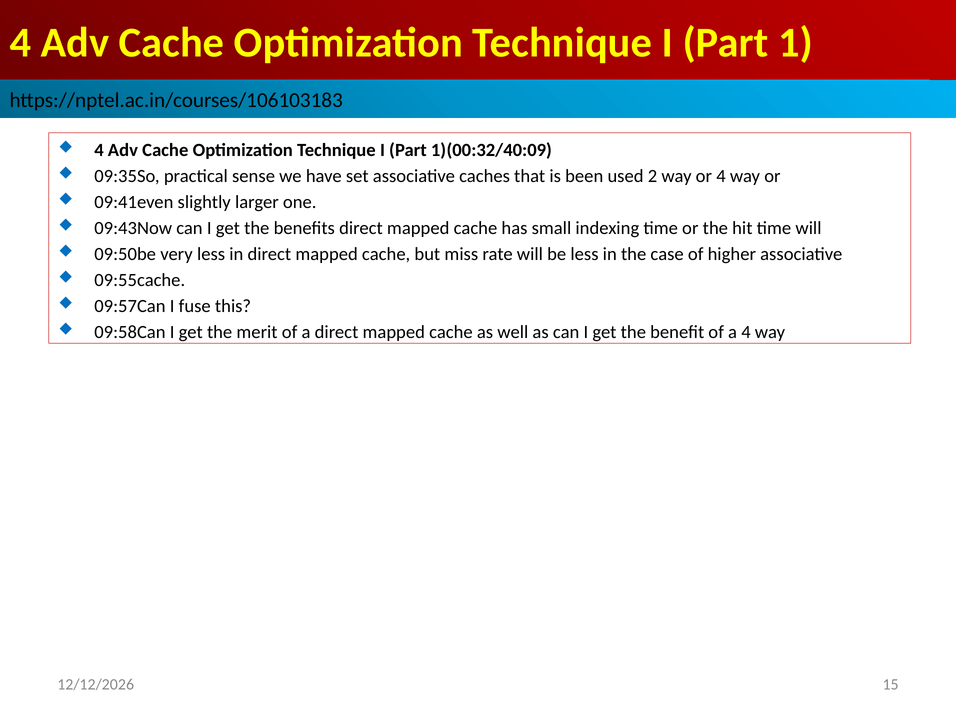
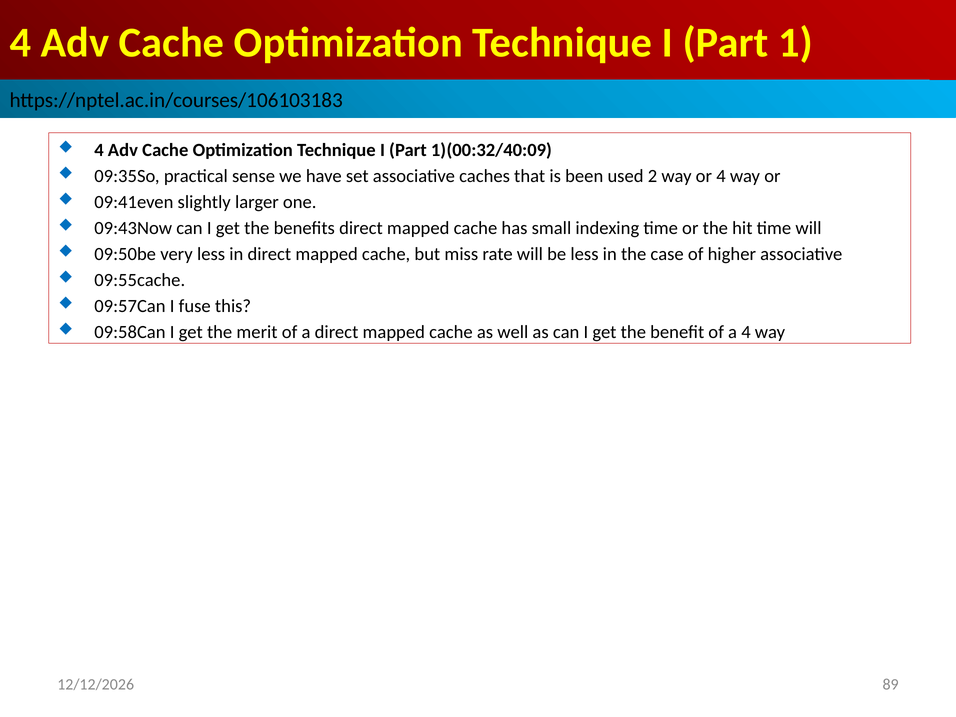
15: 15 -> 89 (891, 685)
